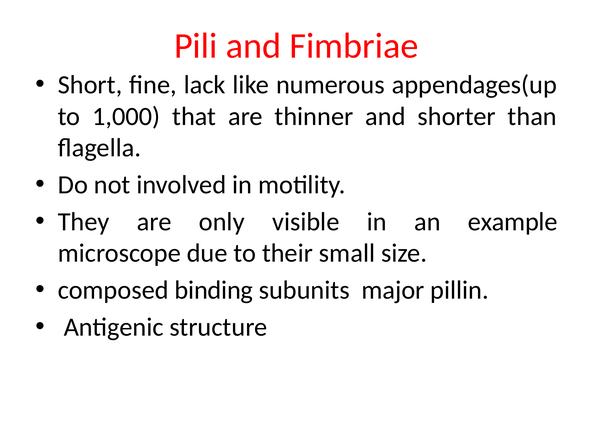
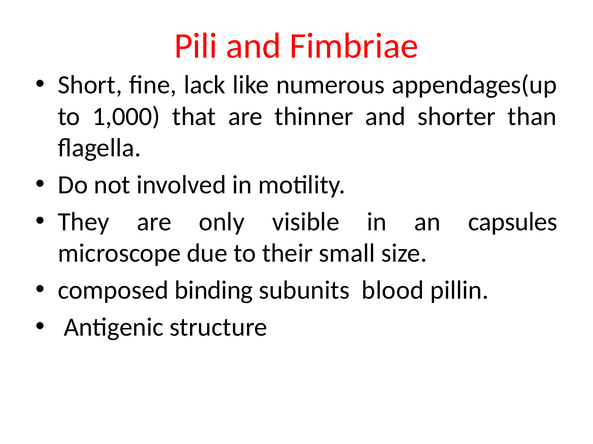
example: example -> capsules (513, 222)
major: major -> blood (393, 291)
